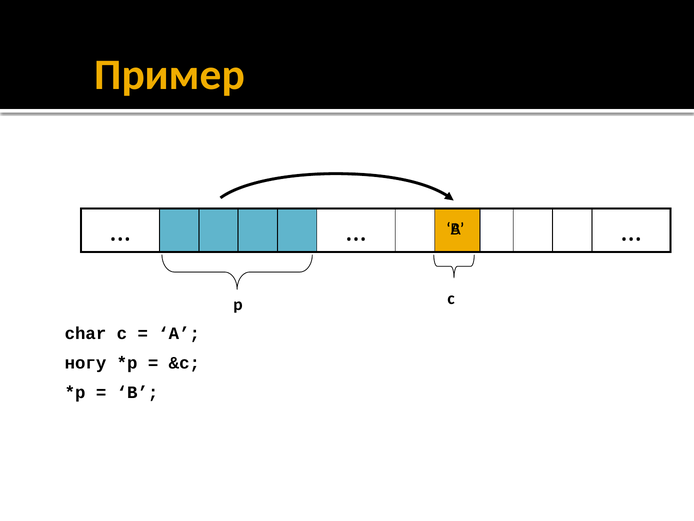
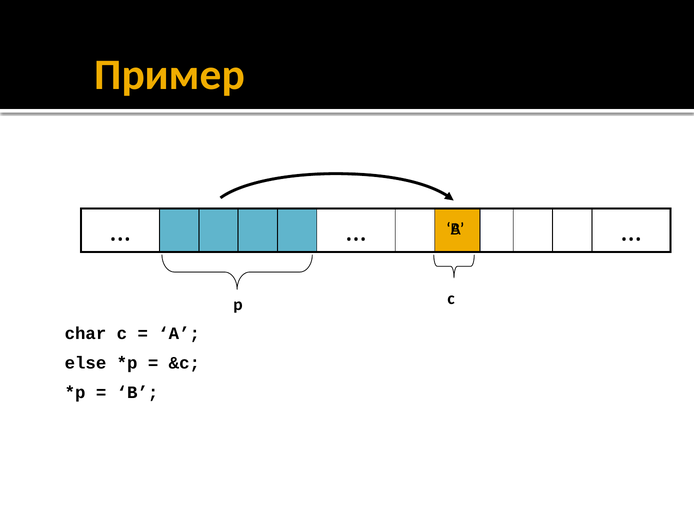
ногу: ногу -> else (85, 363)
